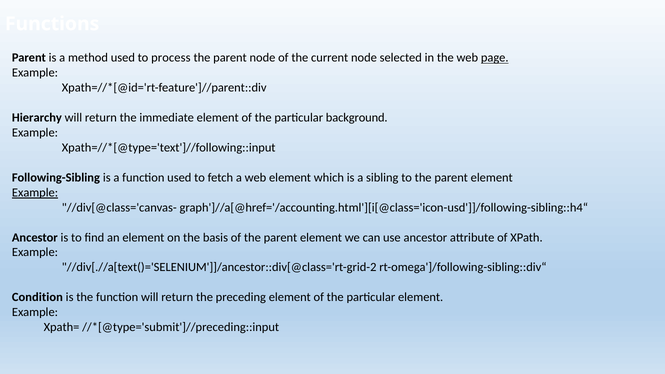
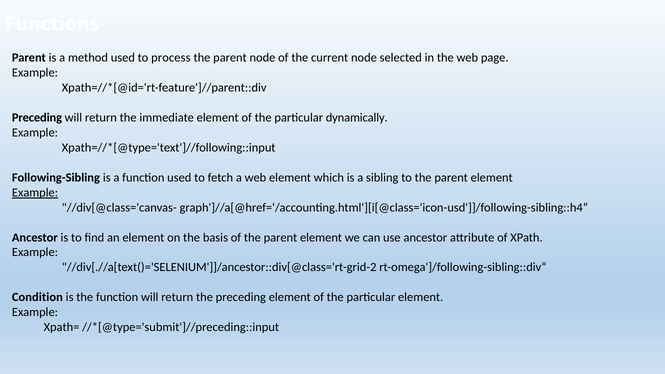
page underline: present -> none (495, 58)
Hierarchy: Hierarchy -> Preceding (37, 118)
background: background -> dynamically (357, 118)
